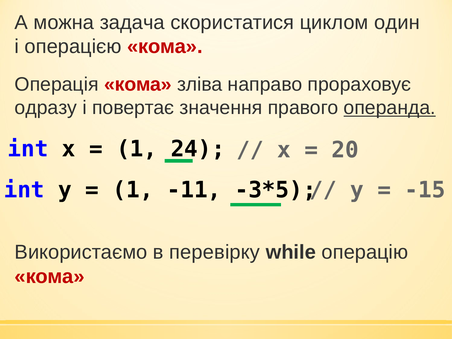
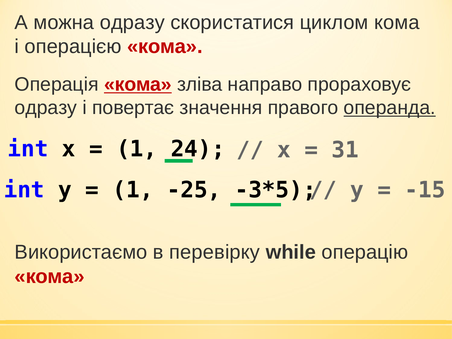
можна задача: задача -> одразу (132, 23)
циклом один: один -> кома (397, 23)
кома underline: none -> present (138, 85)
20: 20 -> 31 (345, 150)
-11: -11 -> -25 (194, 190)
